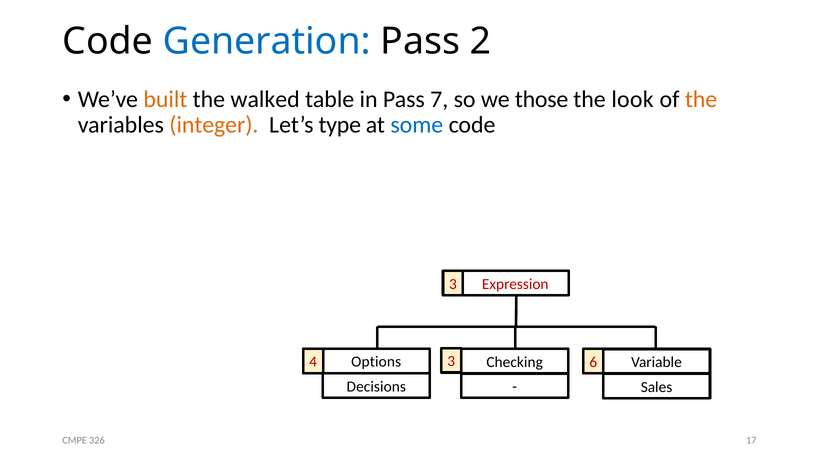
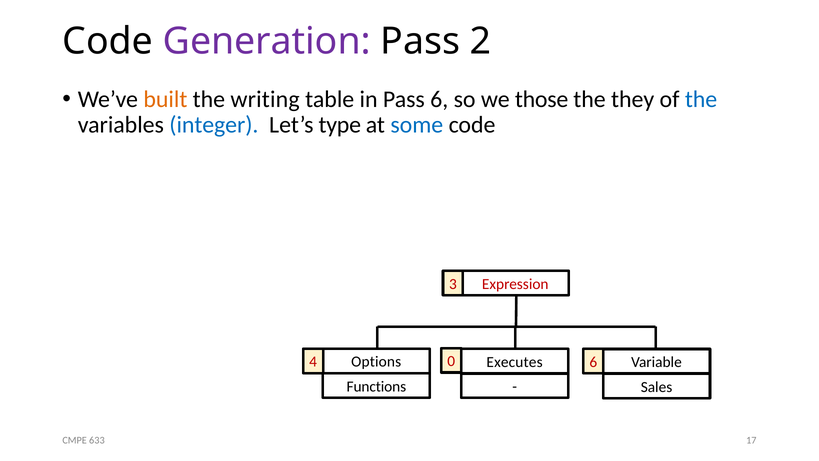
Generation colour: blue -> purple (267, 41)
walked: walked -> writing (265, 99)
Pass 7: 7 -> 6 (439, 99)
look: look -> they (633, 99)
the colour: orange -> blue (701, 99)
integer colour: orange -> blue (214, 125)
4 3: 3 -> 0 (451, 361)
Checking: Checking -> Executes (515, 362)
Decisions: Decisions -> Functions (376, 386)
326: 326 -> 633 (97, 440)
